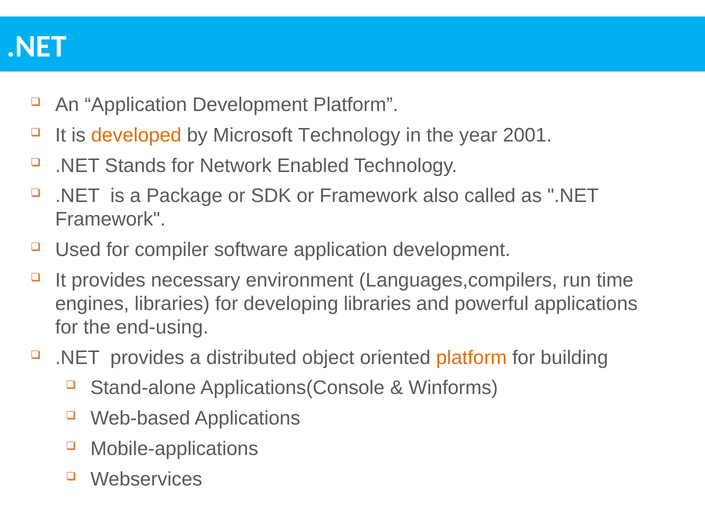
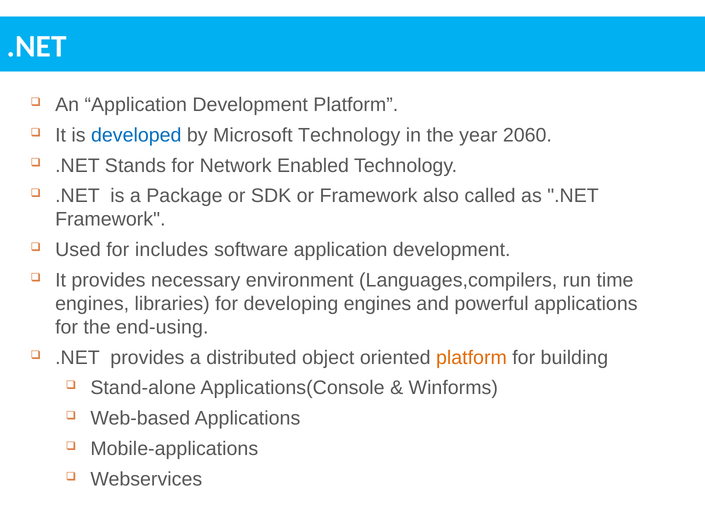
developed colour: orange -> blue (136, 135)
2001: 2001 -> 2060 (527, 135)
compiler: compiler -> includes (172, 250)
developing libraries: libraries -> engines (377, 304)
